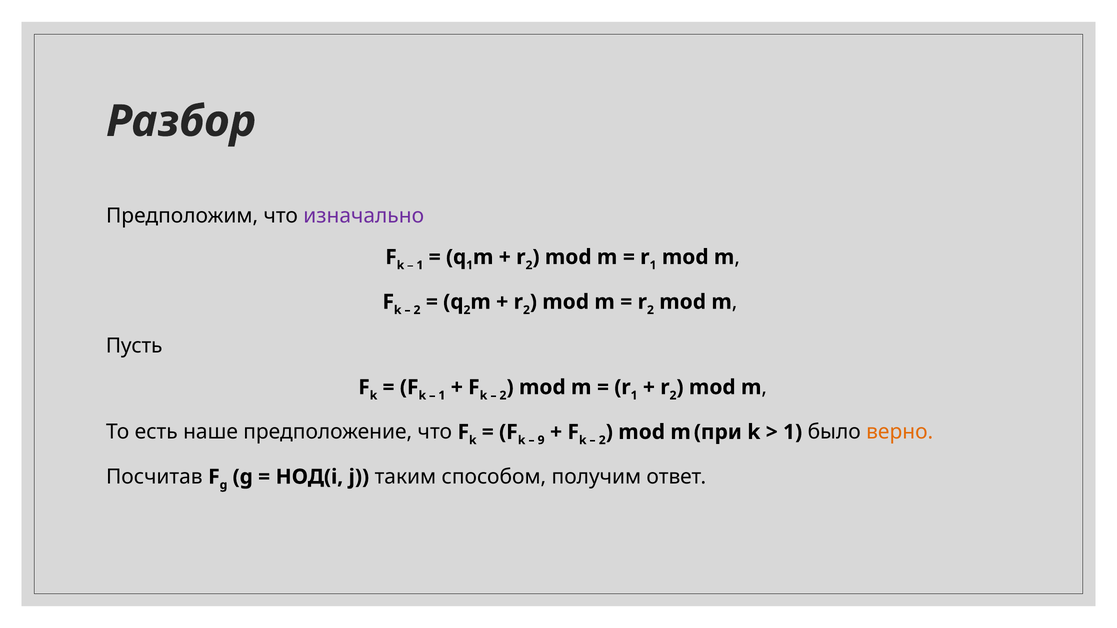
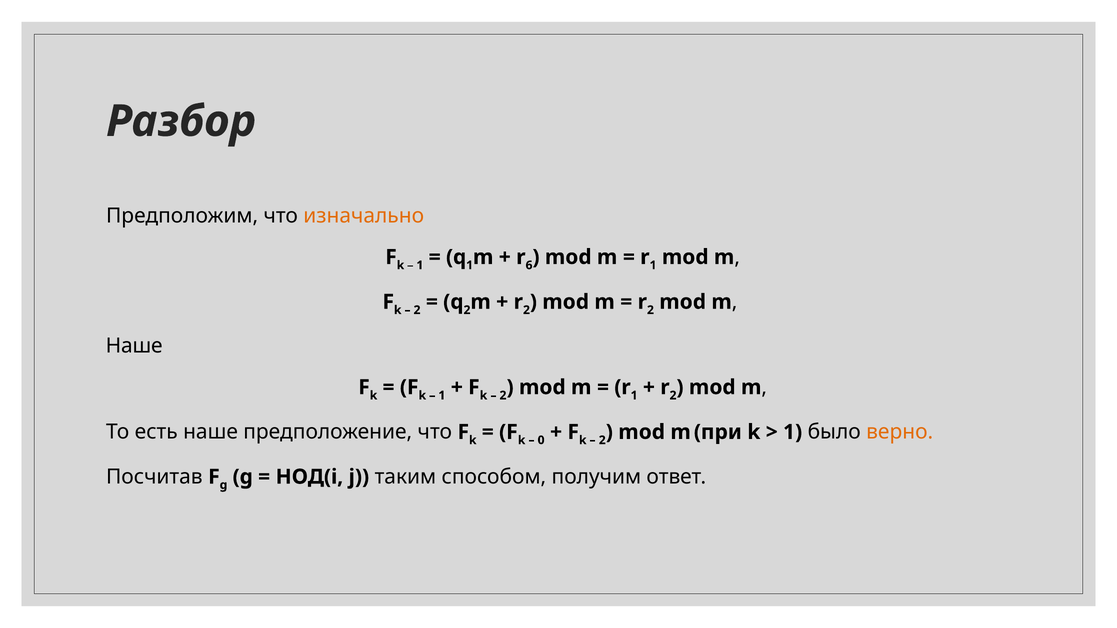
изначально colour: purple -> orange (364, 216)
2: 2 -> 6 (529, 265)
Пусть: Пусть -> Наше (134, 346)
9: 9 -> 0 (541, 440)
